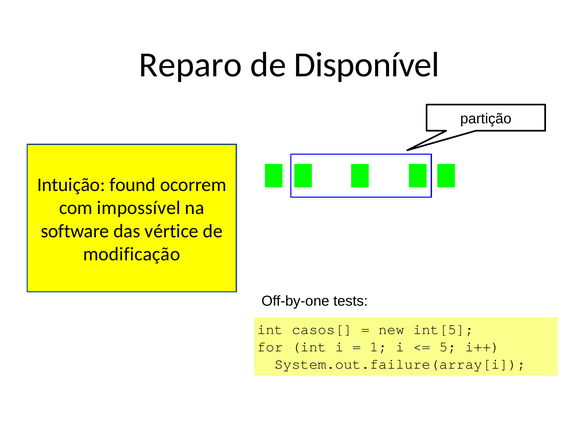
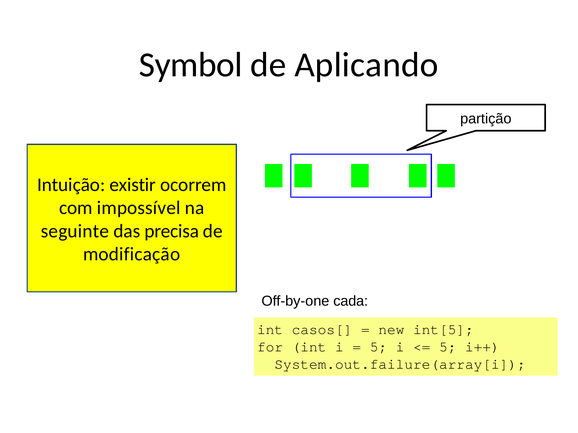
Reparo: Reparo -> Symbol (191, 65)
Disponível: Disponível -> Aplicando (366, 65)
found: found -> existir (133, 185)
software: software -> seguinte (75, 231)
vértice: vértice -> precisa (172, 231)
tests: tests -> cada (351, 301)
1: 1 -> 5 (378, 347)
